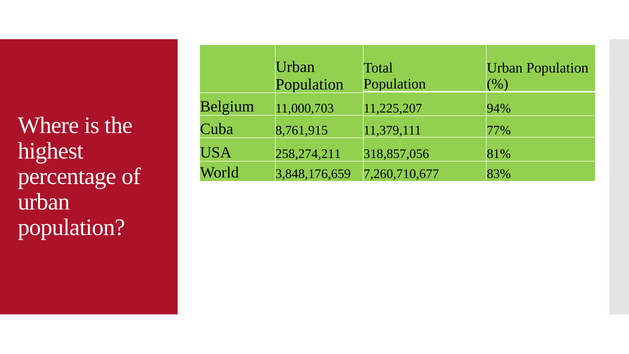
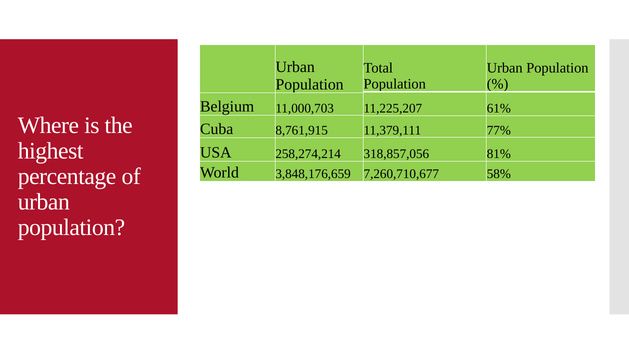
94%: 94% -> 61% (499, 109)
258,274,211: 258,274,211 -> 258,274,214 (308, 154)
83%: 83% -> 58% (499, 174)
